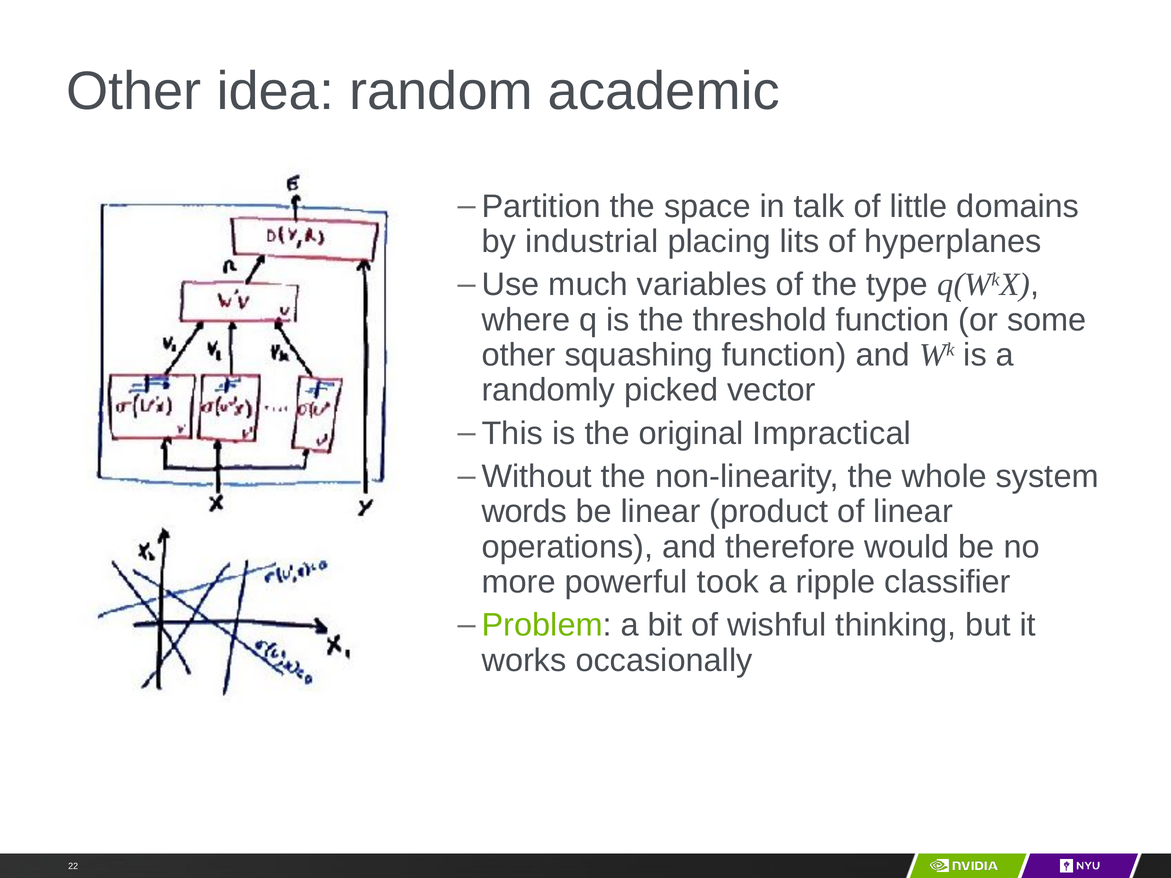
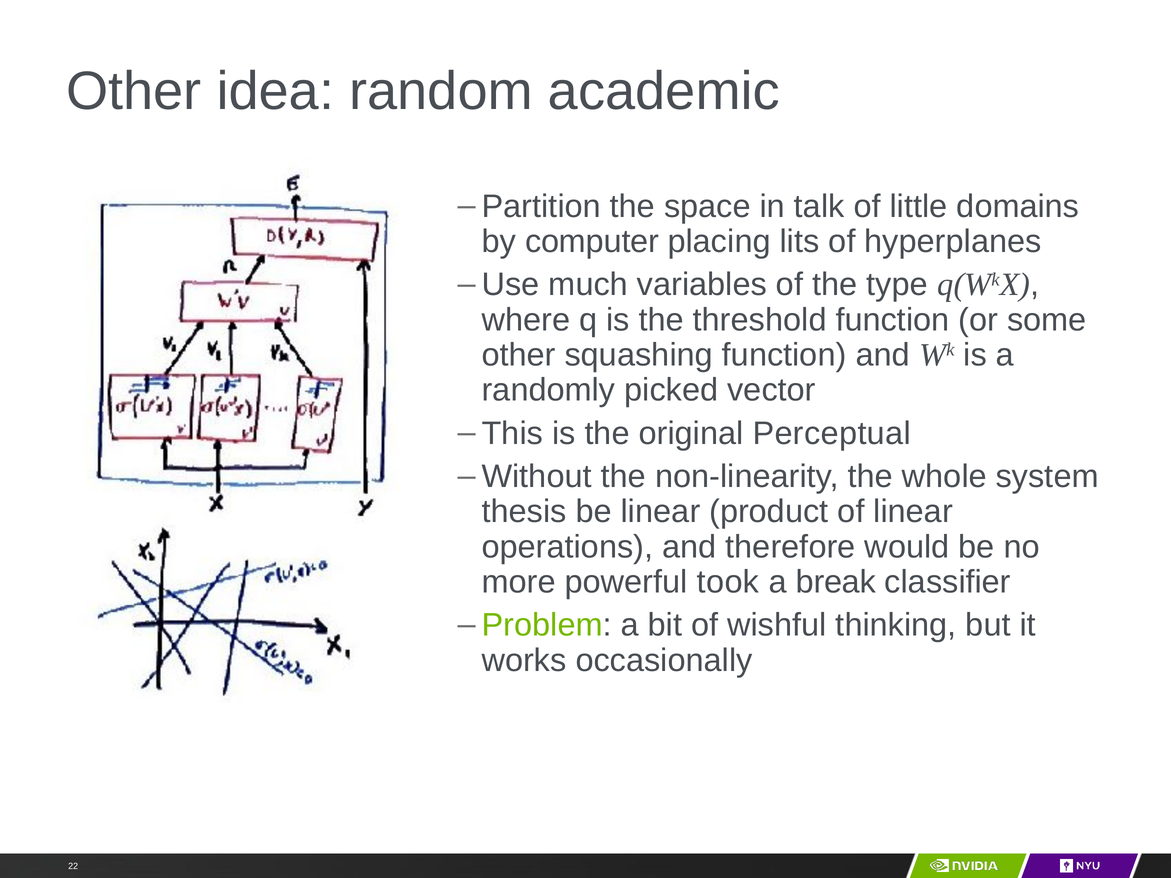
industrial: industrial -> computer (592, 242)
Impractical: Impractical -> Perceptual (832, 433)
words: words -> thesis (524, 512)
ripple: ripple -> break (836, 582)
